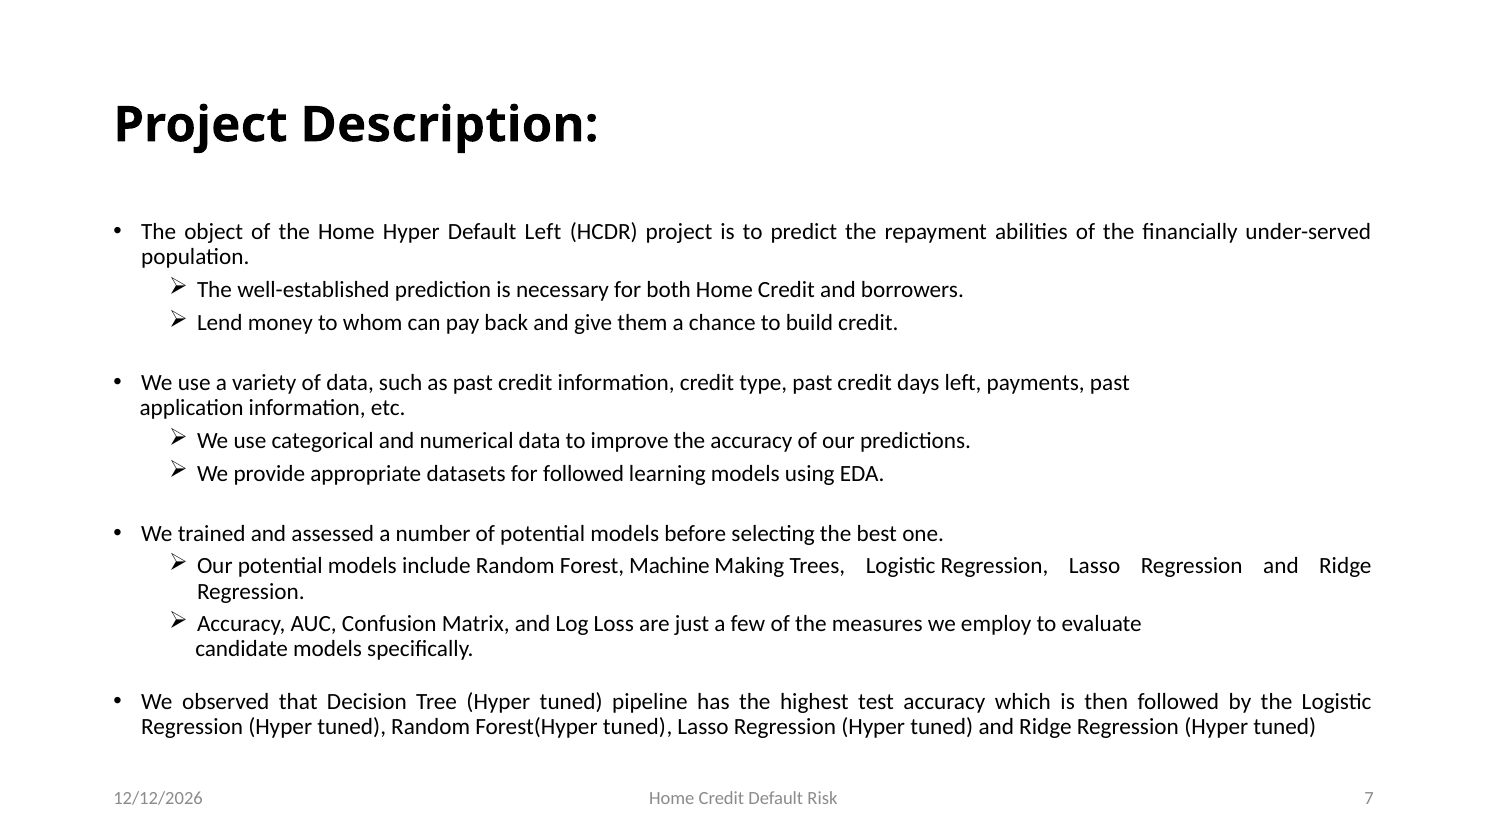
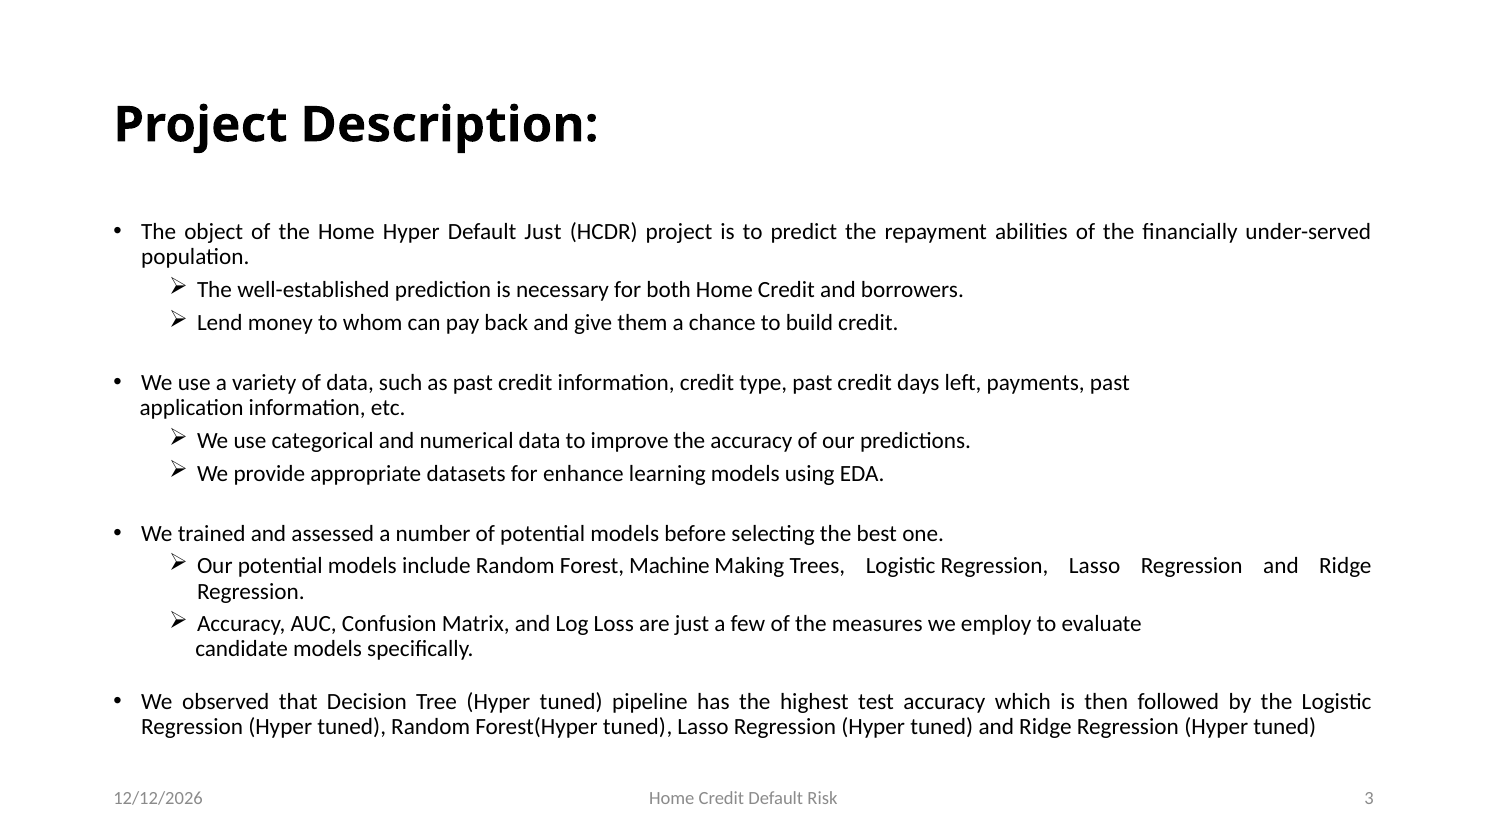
Default Left: Left -> Just (543, 232)
for followed: followed -> enhance (583, 474)
7: 7 -> 3 (1369, 799)
